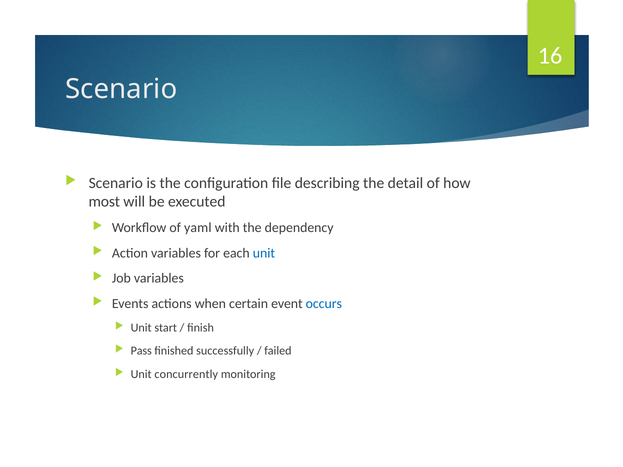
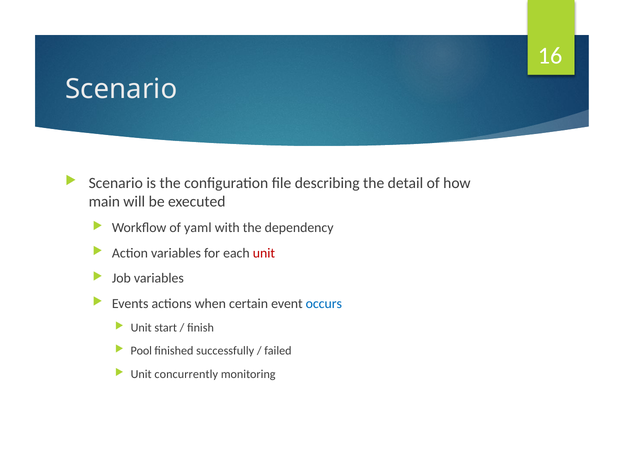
most: most -> main (104, 202)
unit colour: blue -> red (264, 253)
Pass: Pass -> Pool (141, 351)
